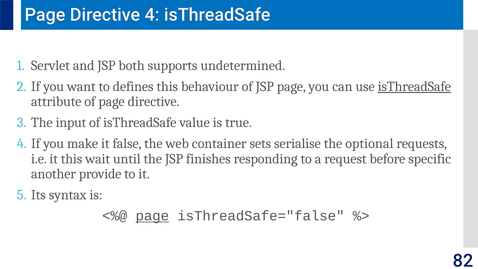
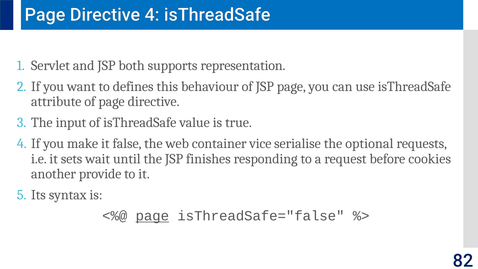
undetermined: undetermined -> representation (243, 66)
isThreadSafe underline: present -> none (414, 87)
sets: sets -> vice (260, 144)
it this: this -> sets (72, 159)
specific: specific -> cookies (430, 159)
